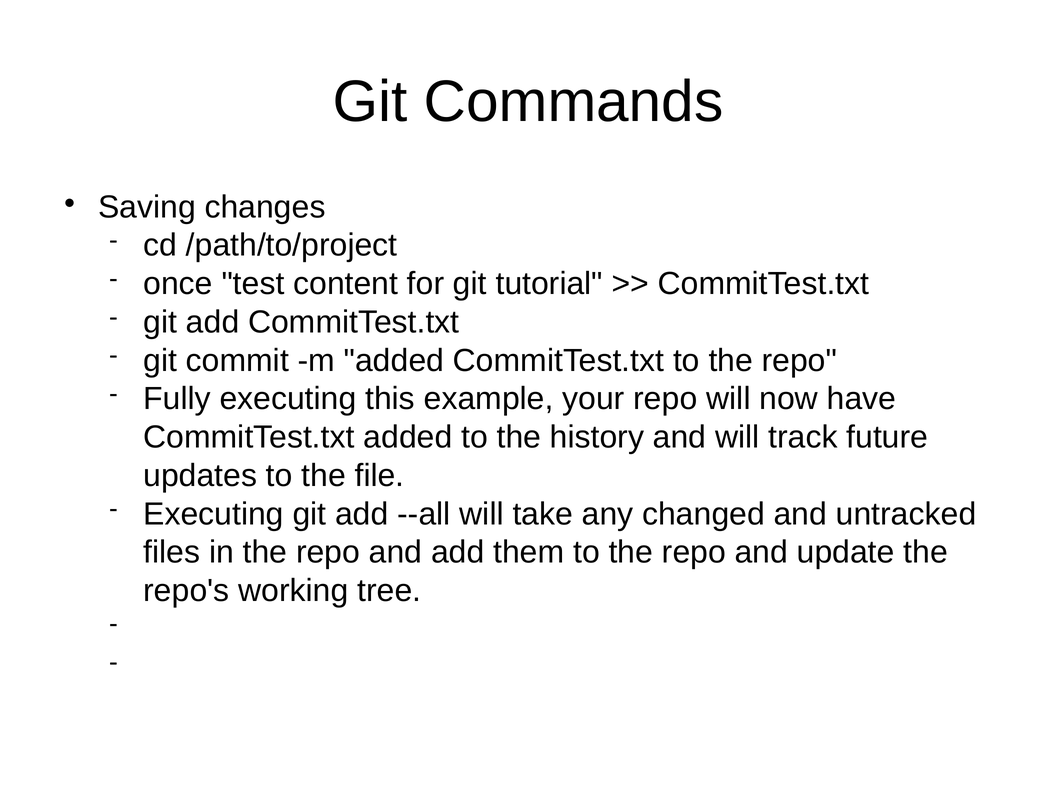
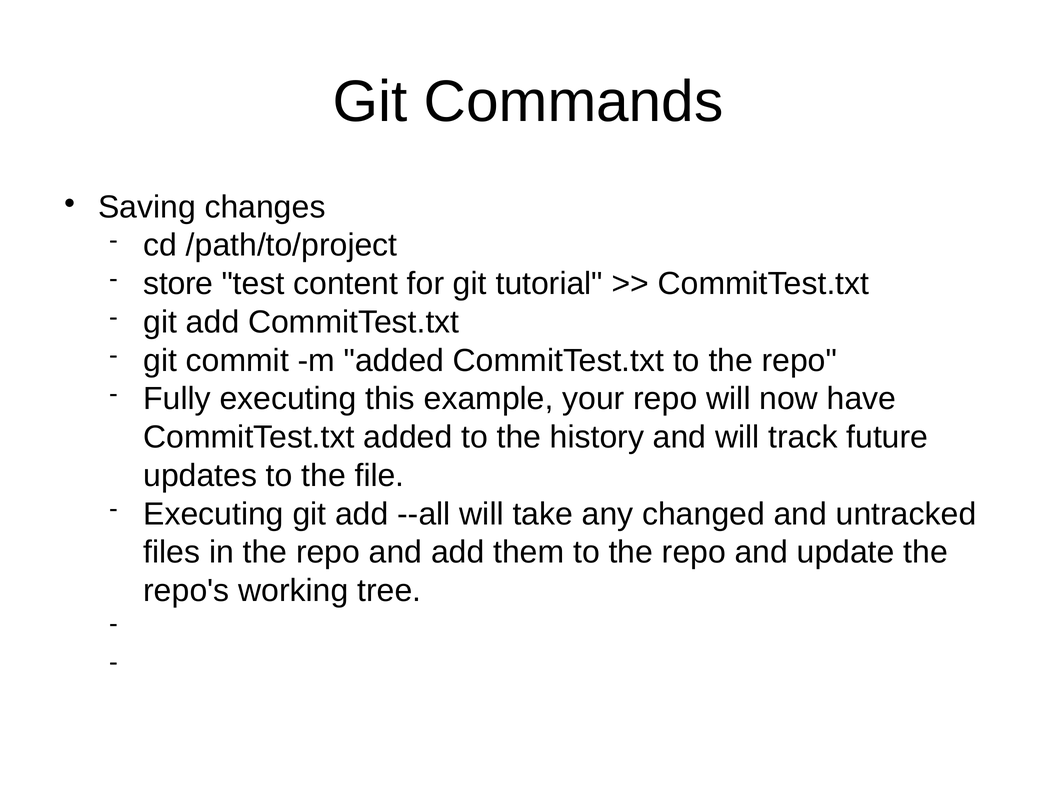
once: once -> store (178, 284)
